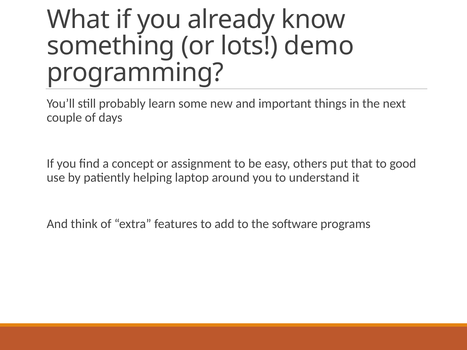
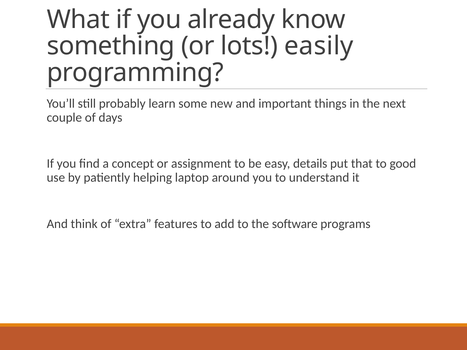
demo: demo -> easily (319, 46)
others: others -> details (310, 164)
